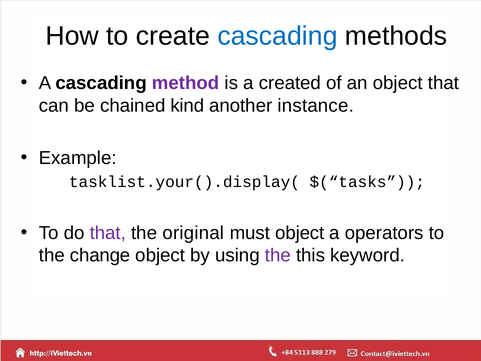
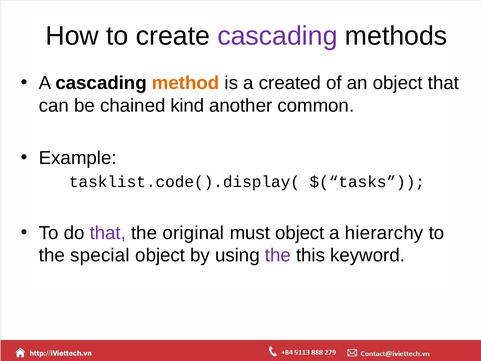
cascading colour: blue -> purple (277, 36)
method colour: purple -> orange (186, 83)
instance: instance -> common (316, 106)
tasklist.your().display(: tasklist.your().display( -> tasklist.code().display( (184, 182)
operators: operators -> hierarchy (384, 233)
change: change -> special (100, 255)
